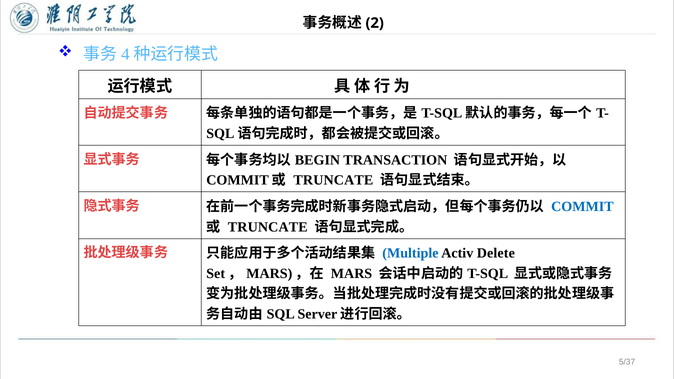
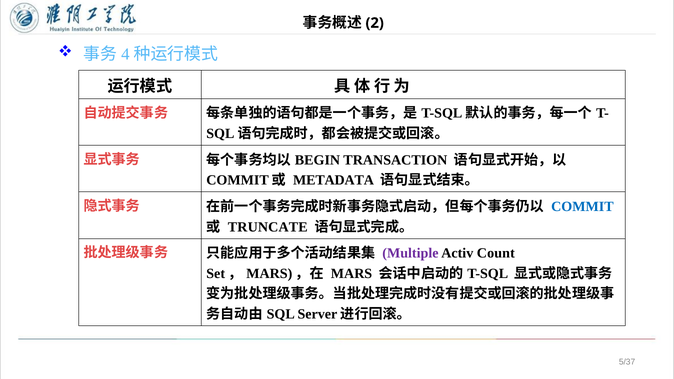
TRUNCATE: TRUNCATE -> METADATA (334, 180)
Multiple colour: blue -> purple (410, 253)
Delete: Delete -> Count (496, 253)
